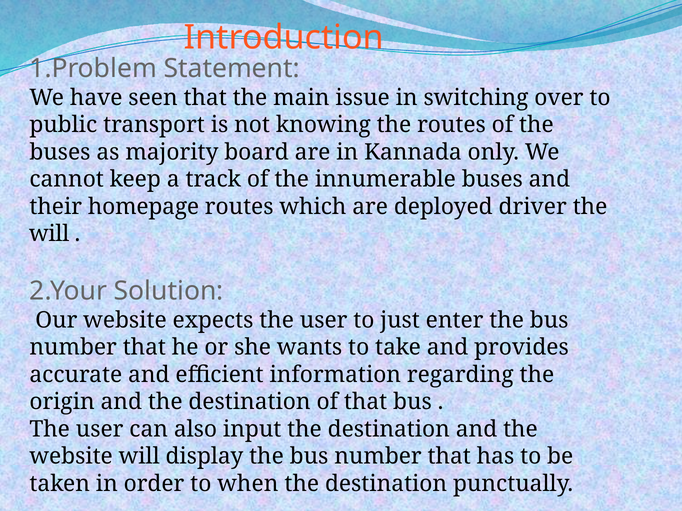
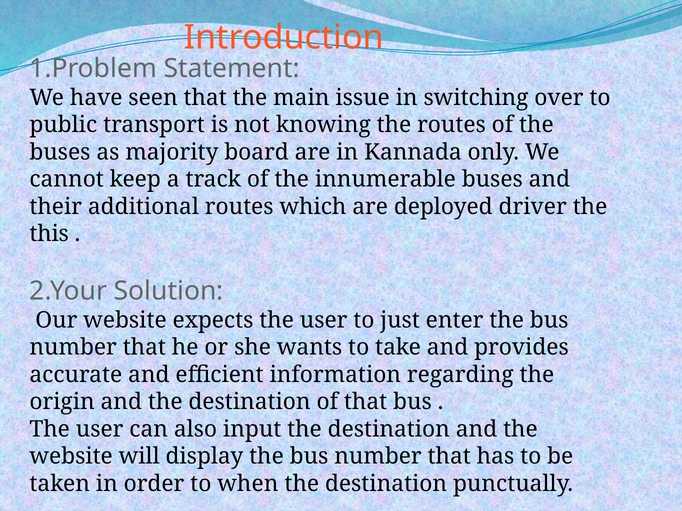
homepage: homepage -> additional (143, 207)
will: will -> this (49, 234)
